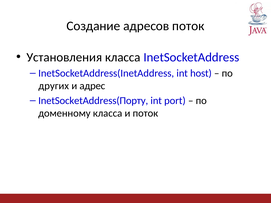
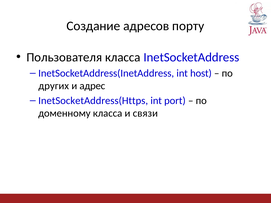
адресов поток: поток -> порту (188, 26)
Установления: Установления -> Пользователя (64, 57)
InetSocketAddress(Порту: InetSocketAddress(Порту -> InetSocketAddress(Https (93, 101)
и поток: поток -> связи (145, 113)
